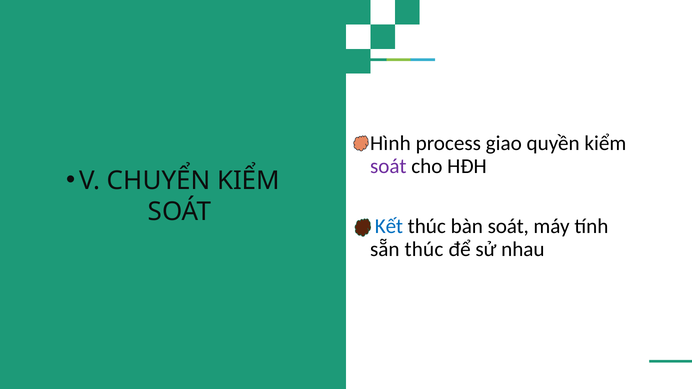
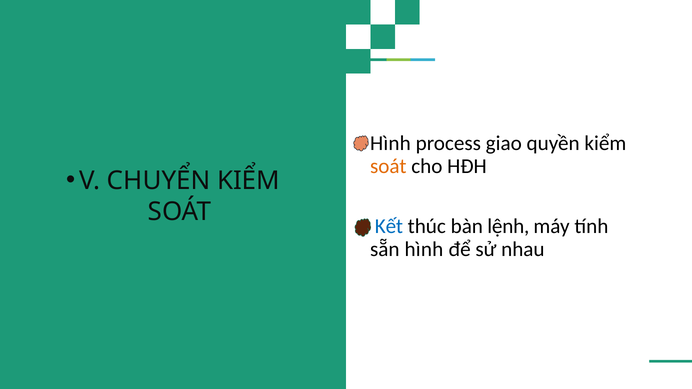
soát colour: purple -> orange (388, 166)
bàn soát: soát -> lệnh (508, 227)
sẵn thúc: thúc -> hình (424, 249)
